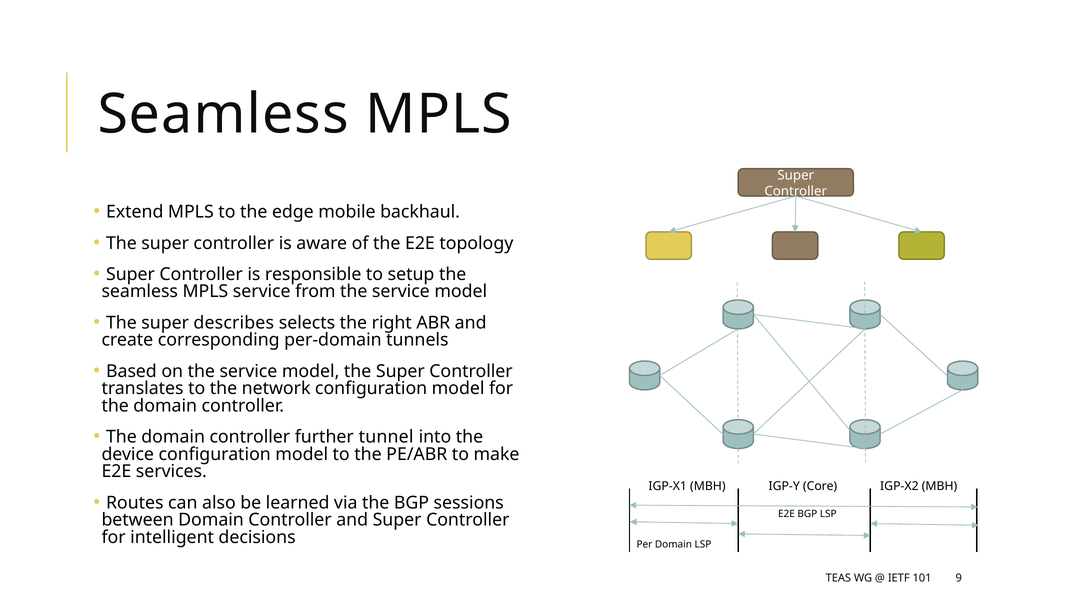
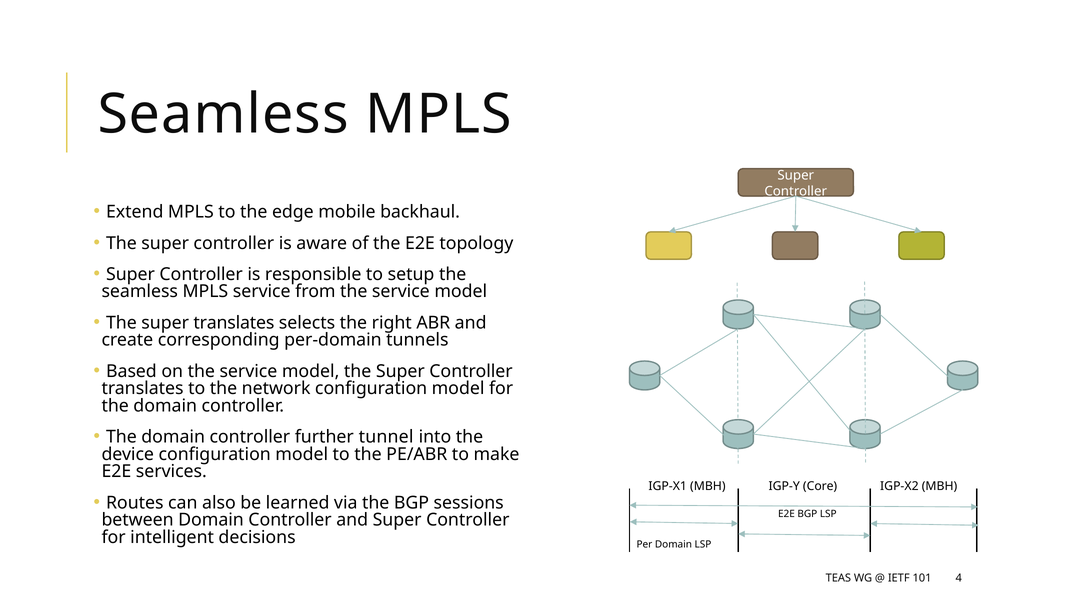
super describes: describes -> translates (234, 323)
9: 9 -> 4 (959, 578)
